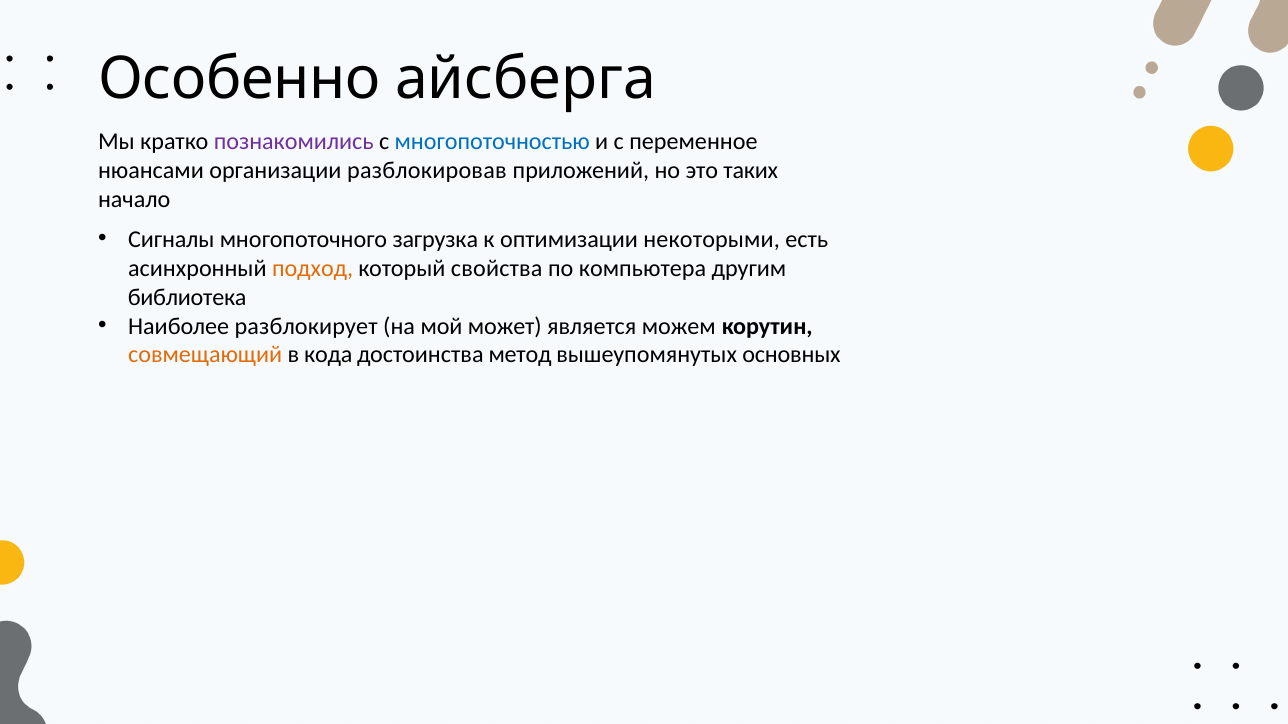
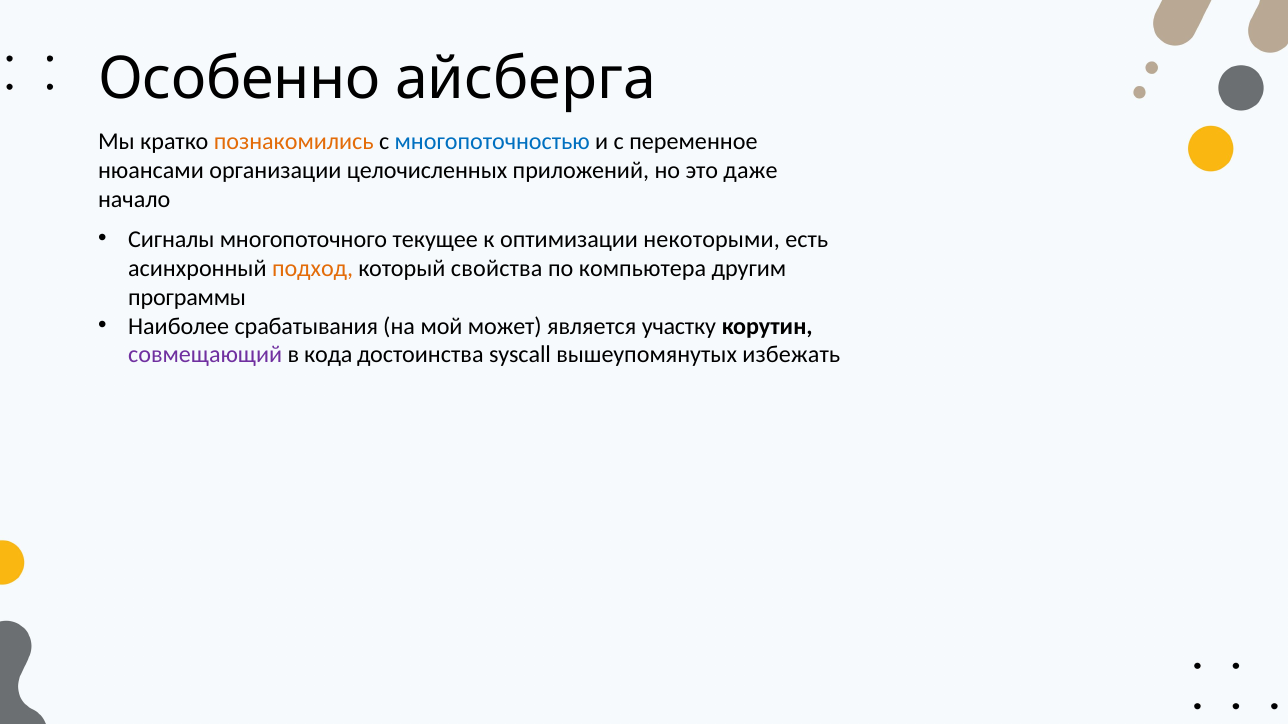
познакомились colour: purple -> orange (294, 142)
разблокировав: разблокировав -> целочисленных (427, 171)
таких: таких -> даже (751, 171)
загрузка: загрузка -> текущее (435, 239)
библиотека: библиотека -> программы (187, 297)
разблокирует: разблокирует -> срабатывания (306, 326)
можем: можем -> участку (679, 326)
совмещающий colour: orange -> purple (205, 355)
метод: метод -> syscall (520, 355)
основных: основных -> избежать (791, 355)
